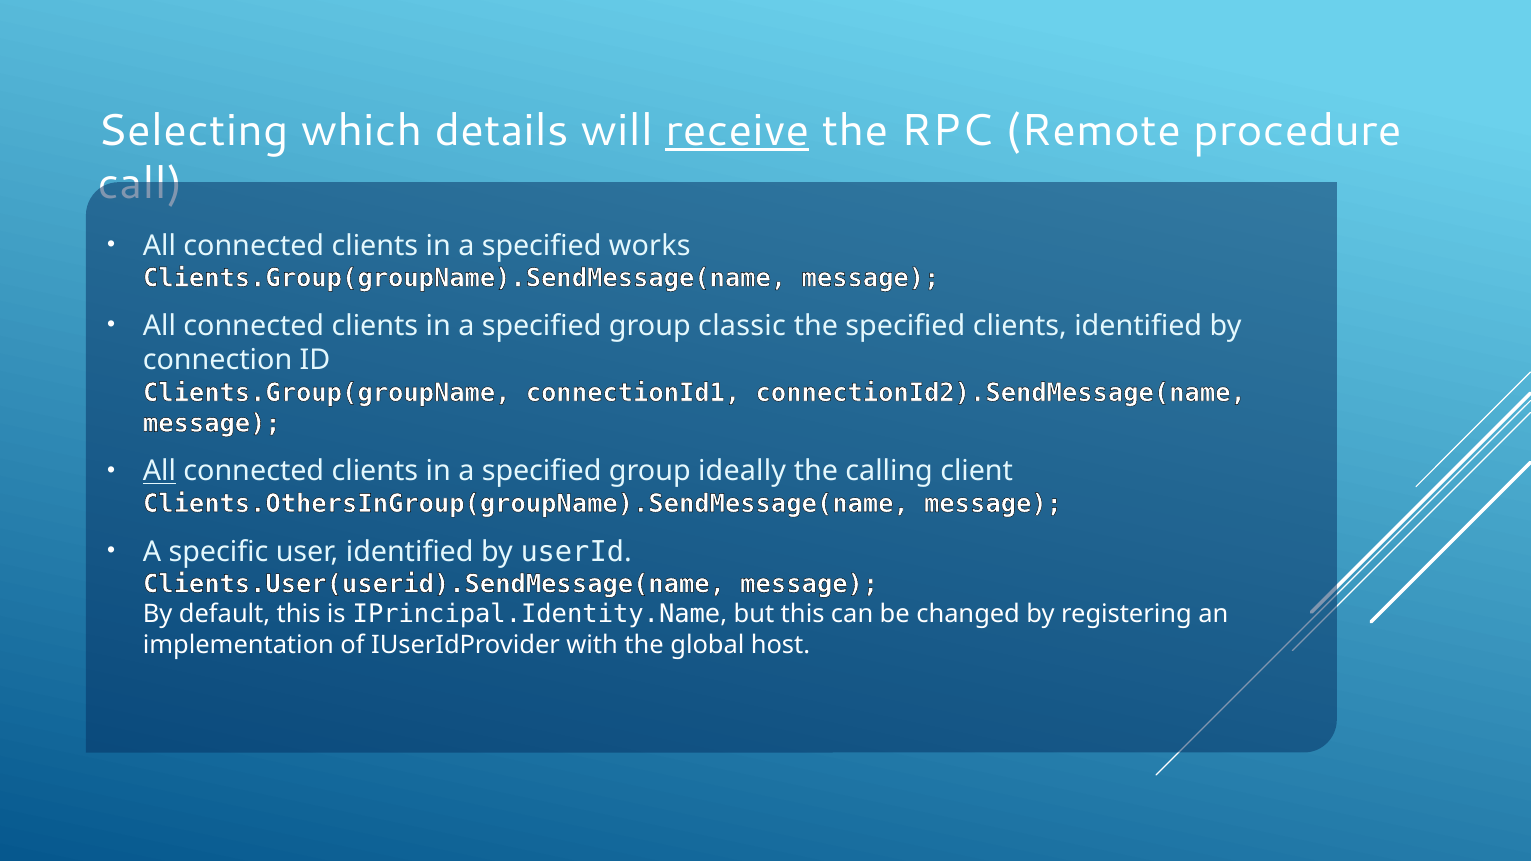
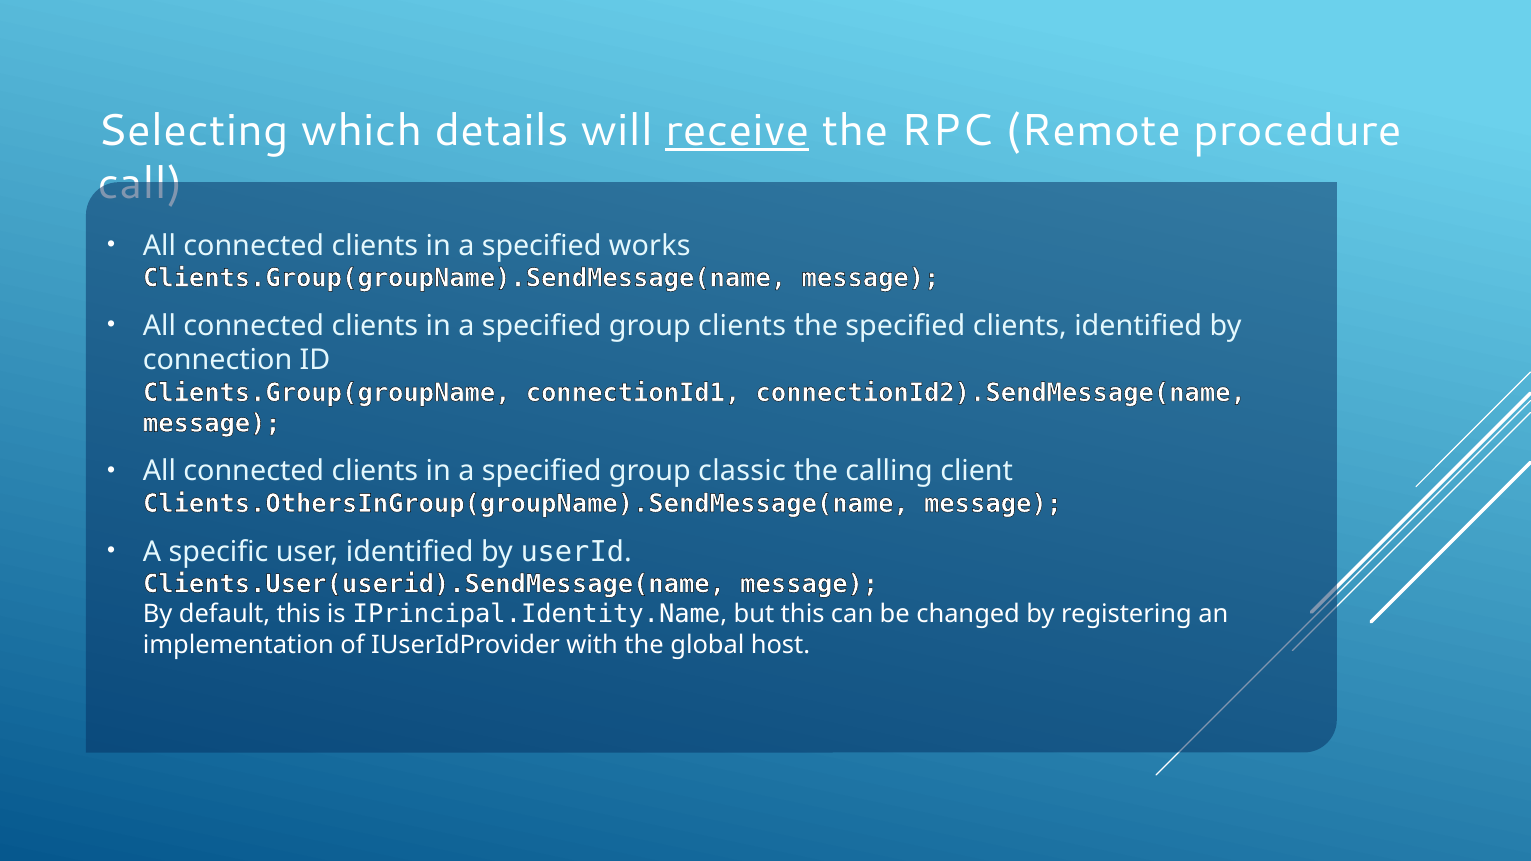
group classic: classic -> clients (742, 326)
All underline: present -> none (159, 471)
ideally: ideally -> classic (742, 471)
